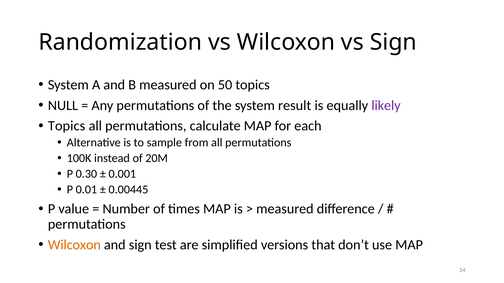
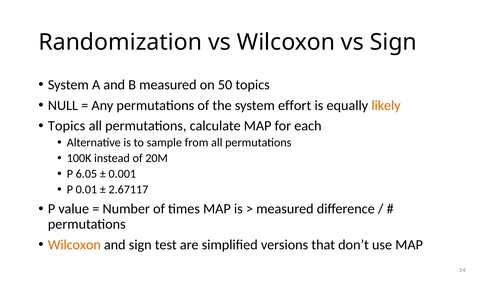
result: result -> effort (295, 106)
likely colour: purple -> orange (386, 106)
0.30: 0.30 -> 6.05 (86, 174)
0.00445: 0.00445 -> 2.67117 (128, 190)
